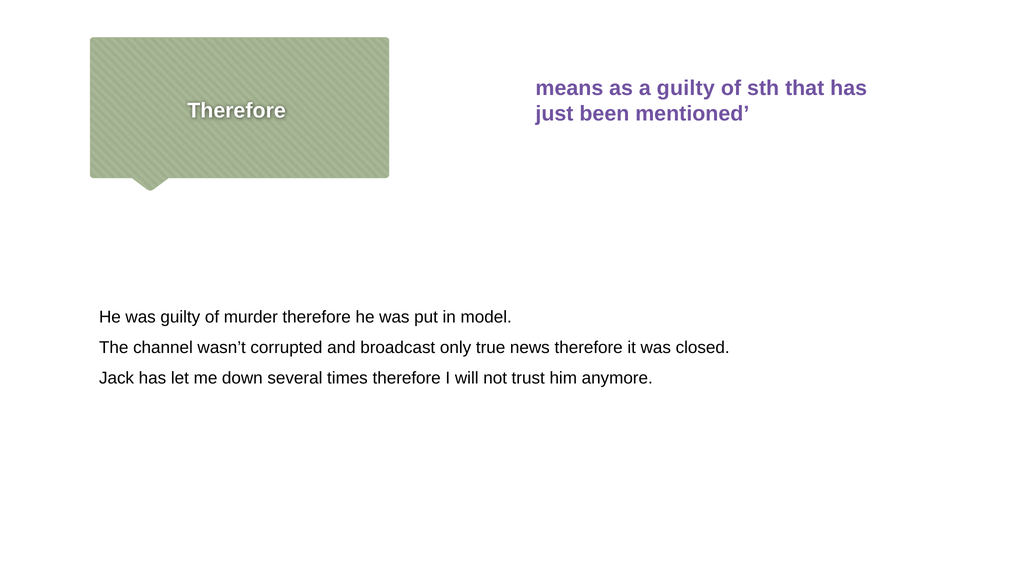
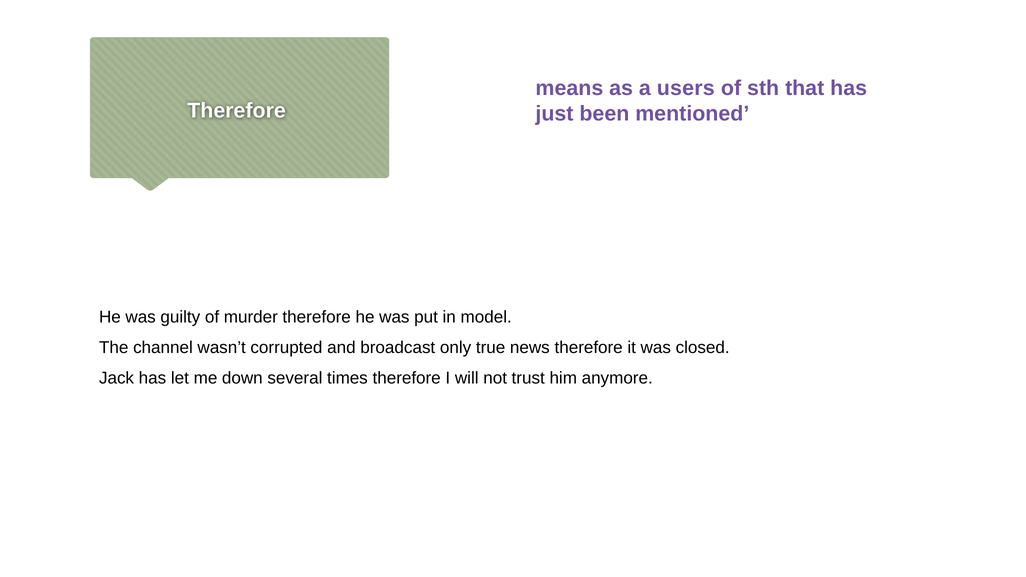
a guilty: guilty -> users (686, 88)
